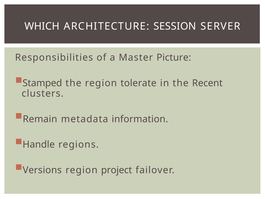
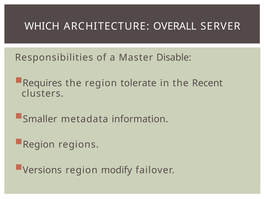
SESSION: SESSION -> OVERALL (175, 26)
Picture: Picture -> Disable (174, 58)
Stamped: Stamped -> Requires (42, 83)
Remain: Remain -> Smaller (40, 119)
Handle: Handle -> Region (39, 144)
project: project -> modify (117, 170)
